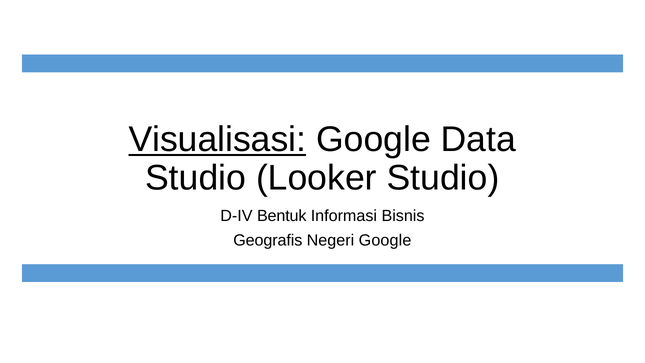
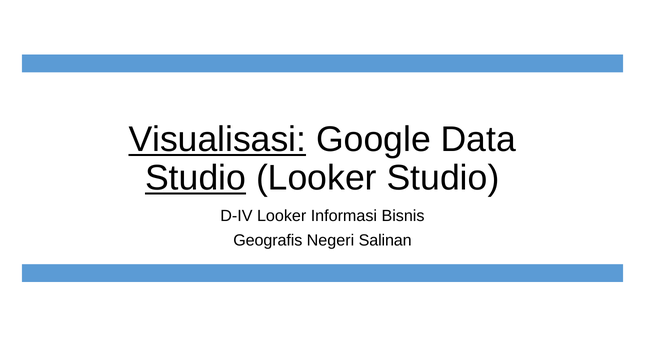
Studio underline: none -> present (196, 178)
D-IV Bentuk: Bentuk -> Looker (282, 216)
Negeri Google: Google -> Salinan (385, 240)
